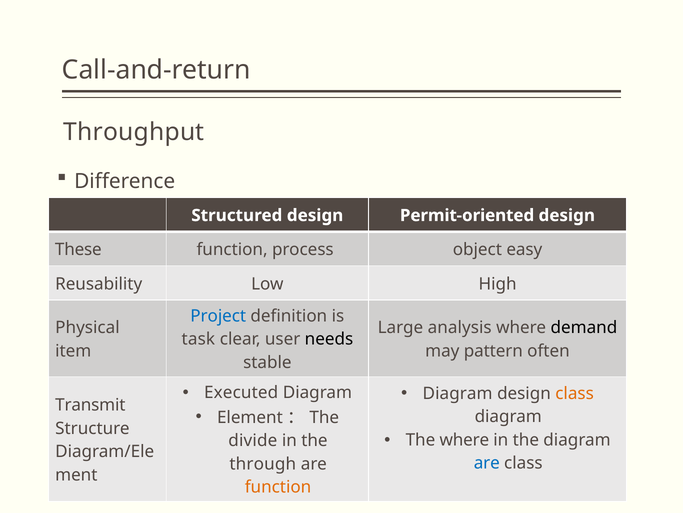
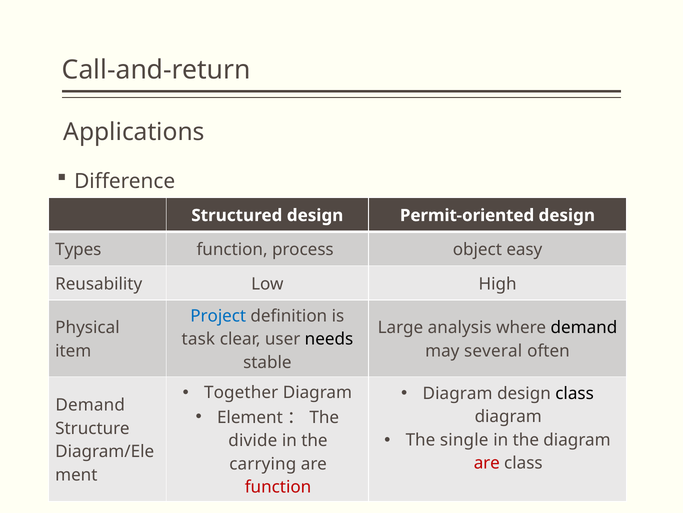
Throughput: Throughput -> Applications (134, 132)
These: These -> Types (78, 249)
pattern: pattern -> several (493, 350)
Executed: Executed -> Together (241, 392)
class colour: orange -> black (575, 393)
Transmit: Transmit -> Demand (90, 405)
The where: where -> single (464, 439)
are colour: blue -> red (487, 463)
through: through -> carrying (263, 463)
function colour: orange -> red (278, 487)
